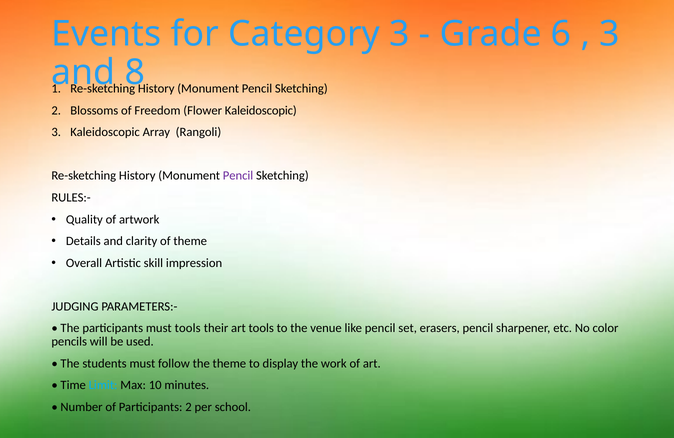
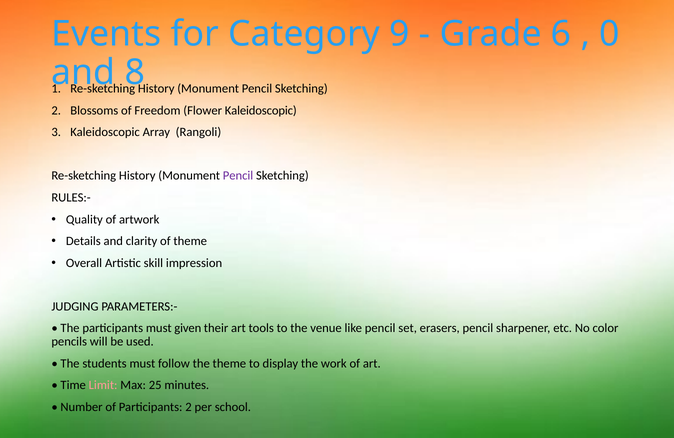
Category 3: 3 -> 9 (399, 34)
3: 3 -> 0 (610, 34)
must tools: tools -> given (188, 328)
Limit colour: light blue -> pink (103, 385)
10: 10 -> 25 (155, 385)
